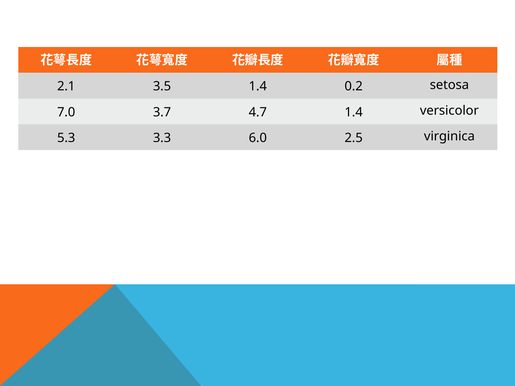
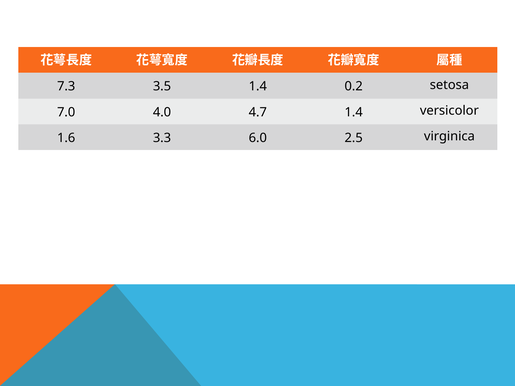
2.1: 2.1 -> 7.3 (66, 86)
3.7: 3.7 -> 4.0 (162, 112)
5.3: 5.3 -> 1.6 (66, 138)
